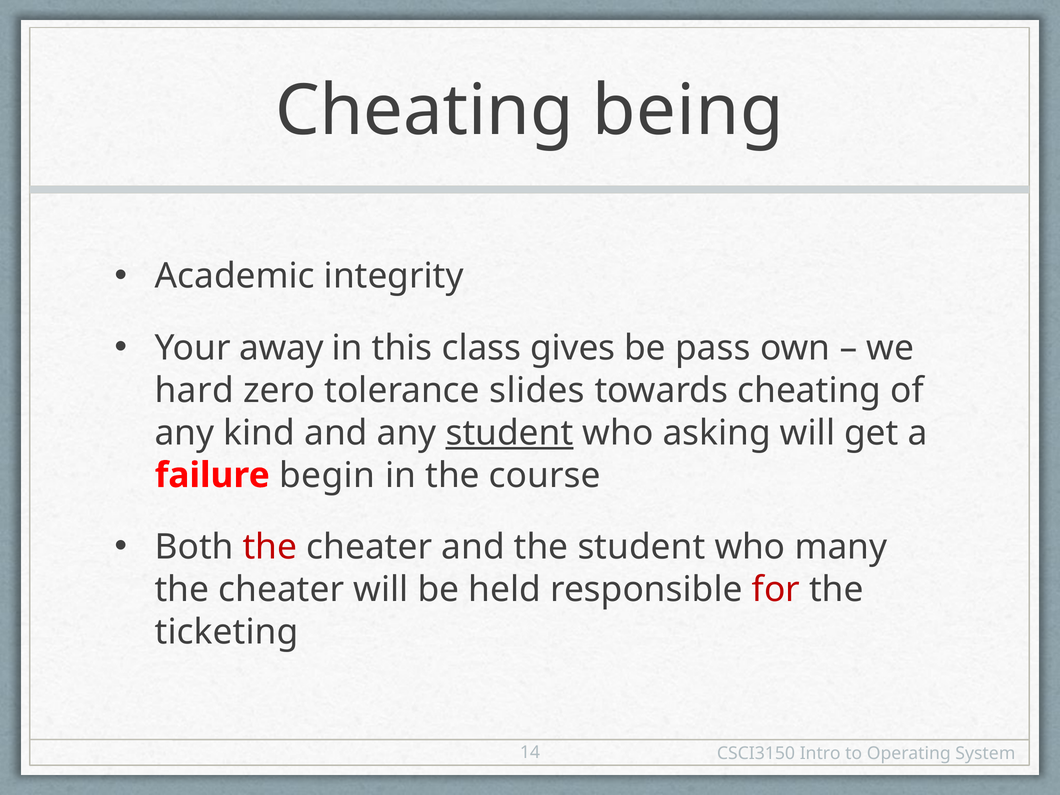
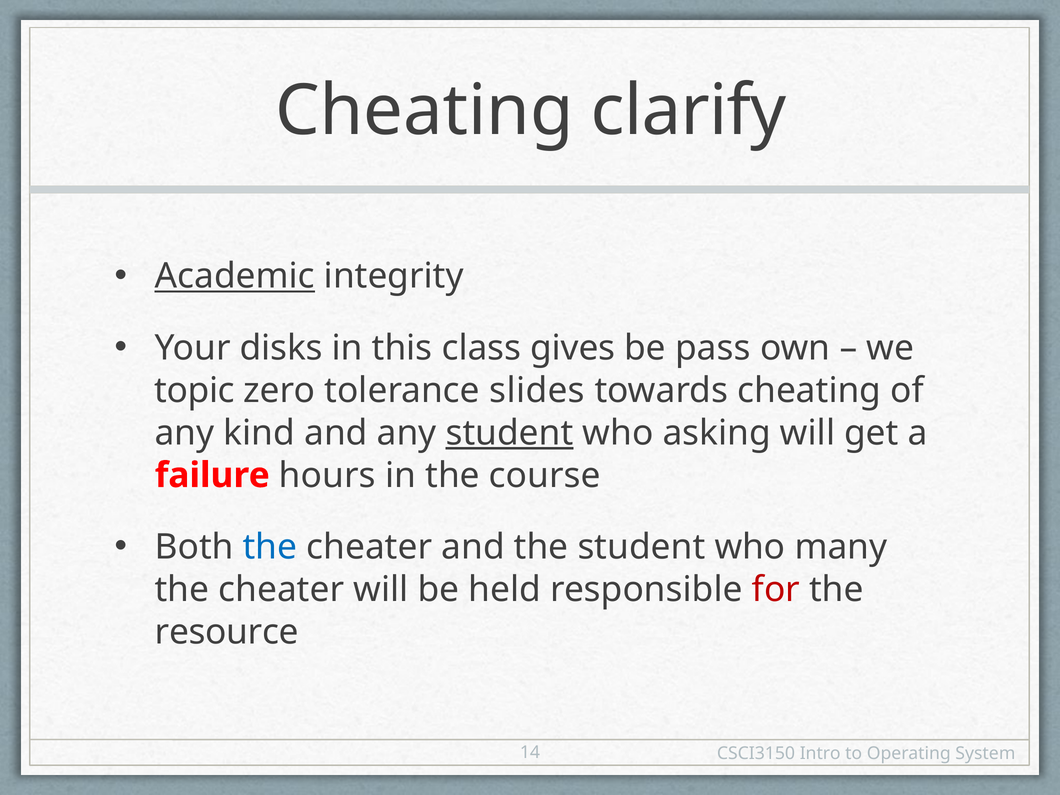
being: being -> clarify (689, 111)
Academic underline: none -> present (235, 276)
away: away -> disks (281, 348)
hard: hard -> topic (195, 391)
begin: begin -> hours (327, 475)
the colour: red -> blue (270, 547)
ticketing: ticketing -> resource (227, 632)
